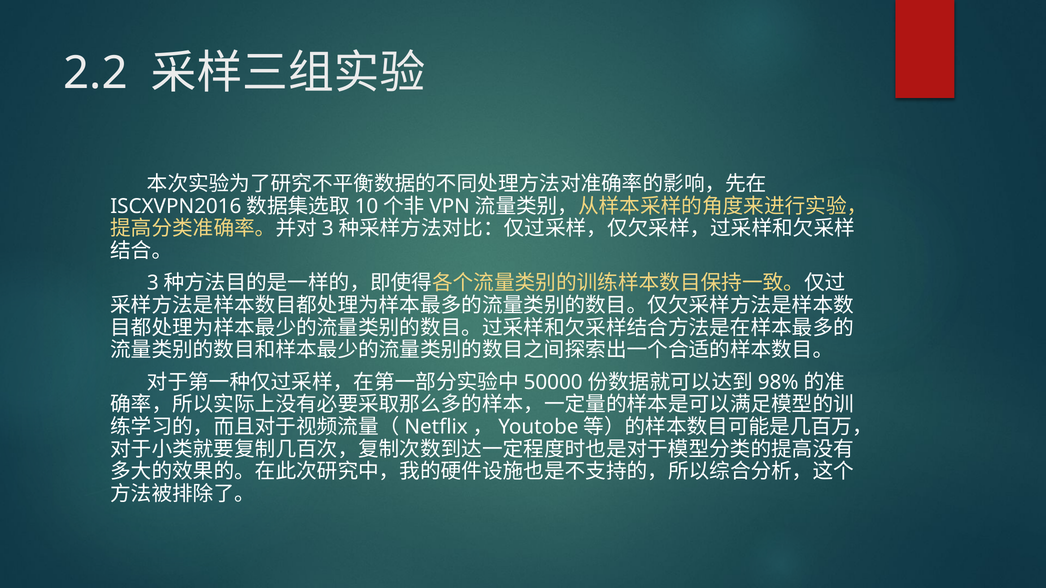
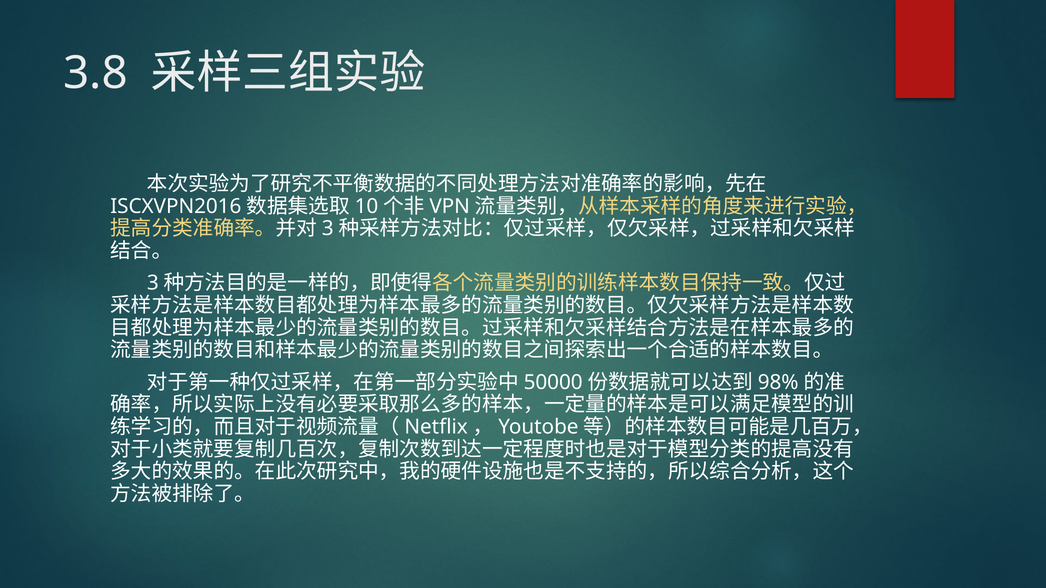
2.2: 2.2 -> 3.8 (96, 73)
